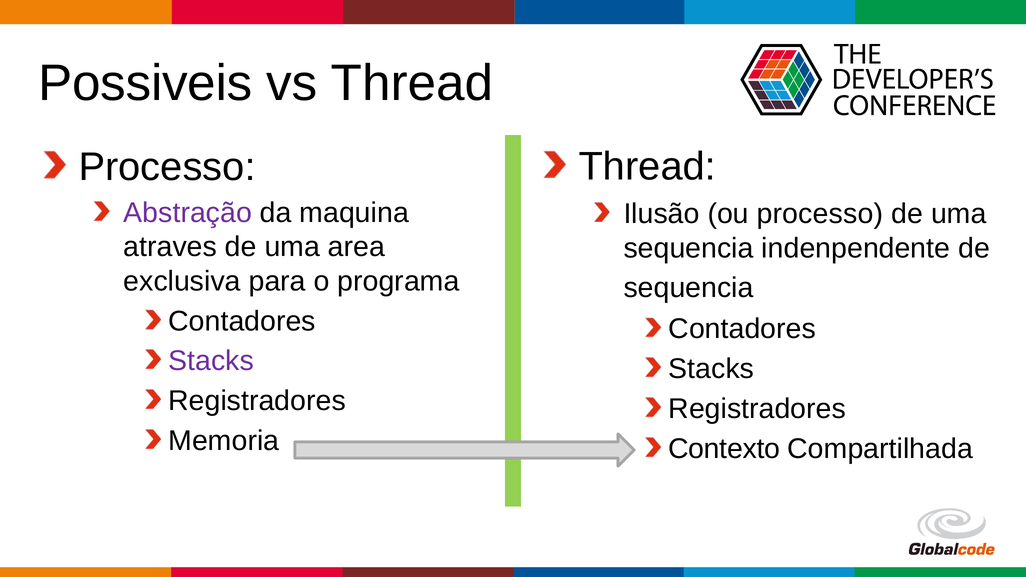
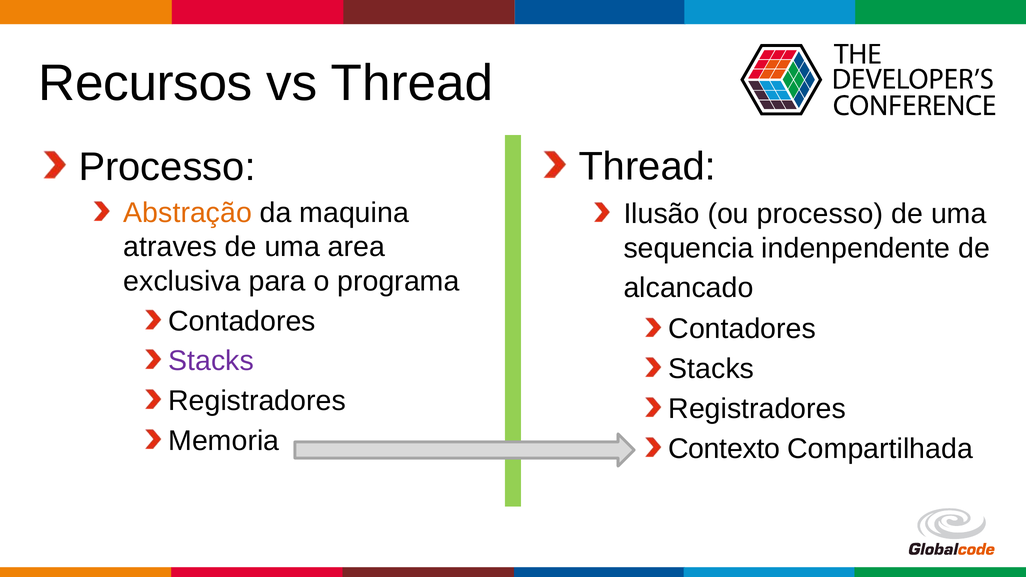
Possiveis: Possiveis -> Recursos (145, 83)
Abstração colour: purple -> orange (188, 213)
sequencia: sequencia -> alcancado (689, 288)
